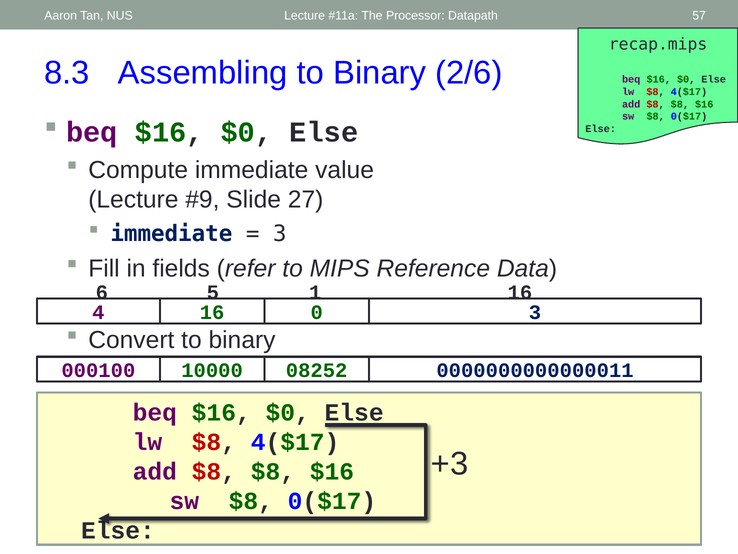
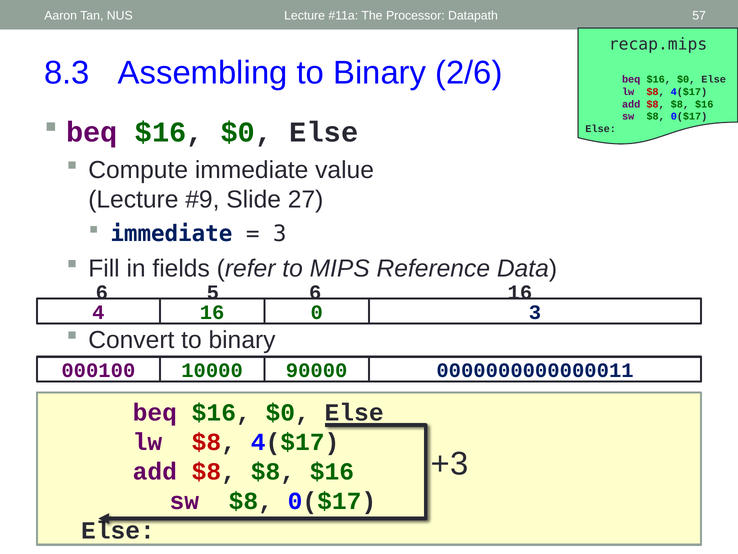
5 1: 1 -> 6 (315, 292)
08252: 08252 -> 90000 (317, 370)
